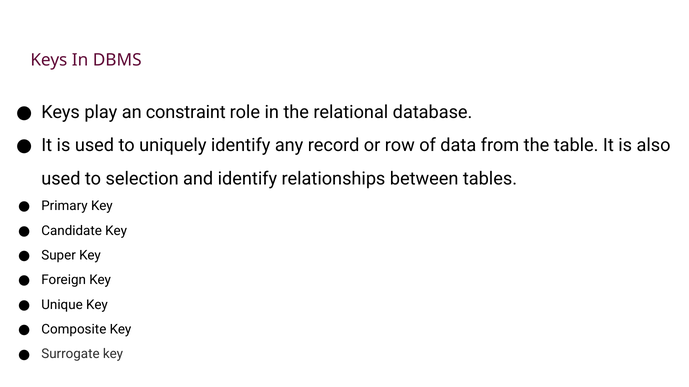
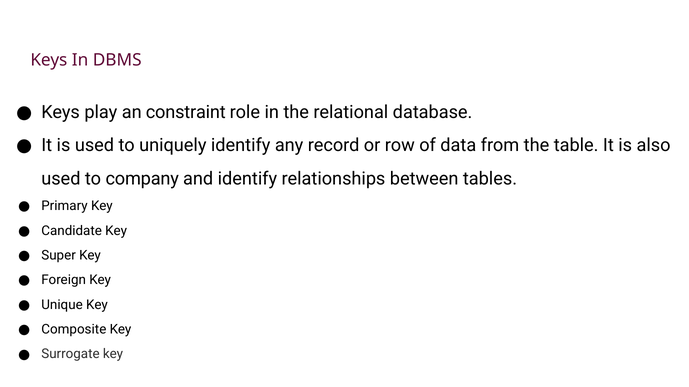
selection: selection -> company (142, 179)
